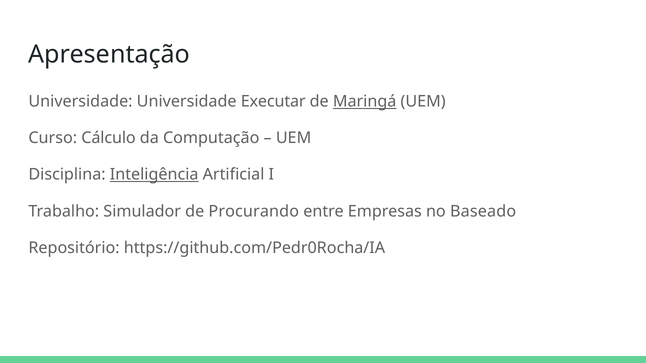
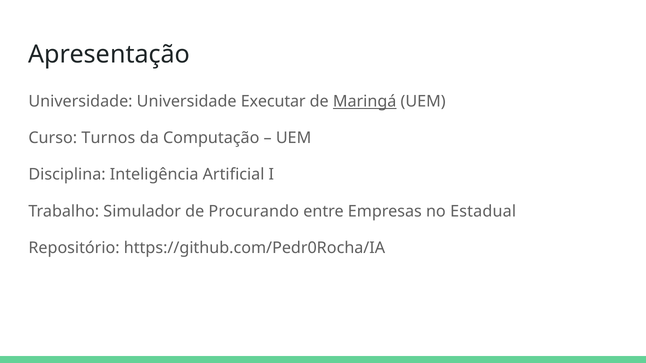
Cálculo: Cálculo -> Turnos (108, 138)
Inteligência underline: present -> none (154, 175)
Baseado: Baseado -> Estadual (483, 211)
